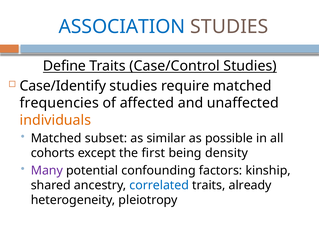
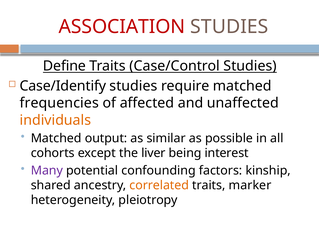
ASSOCIATION colour: blue -> red (122, 27)
subset: subset -> output (106, 138)
first: first -> liver (153, 153)
density: density -> interest (227, 153)
correlated colour: blue -> orange (159, 185)
already: already -> marker (250, 185)
